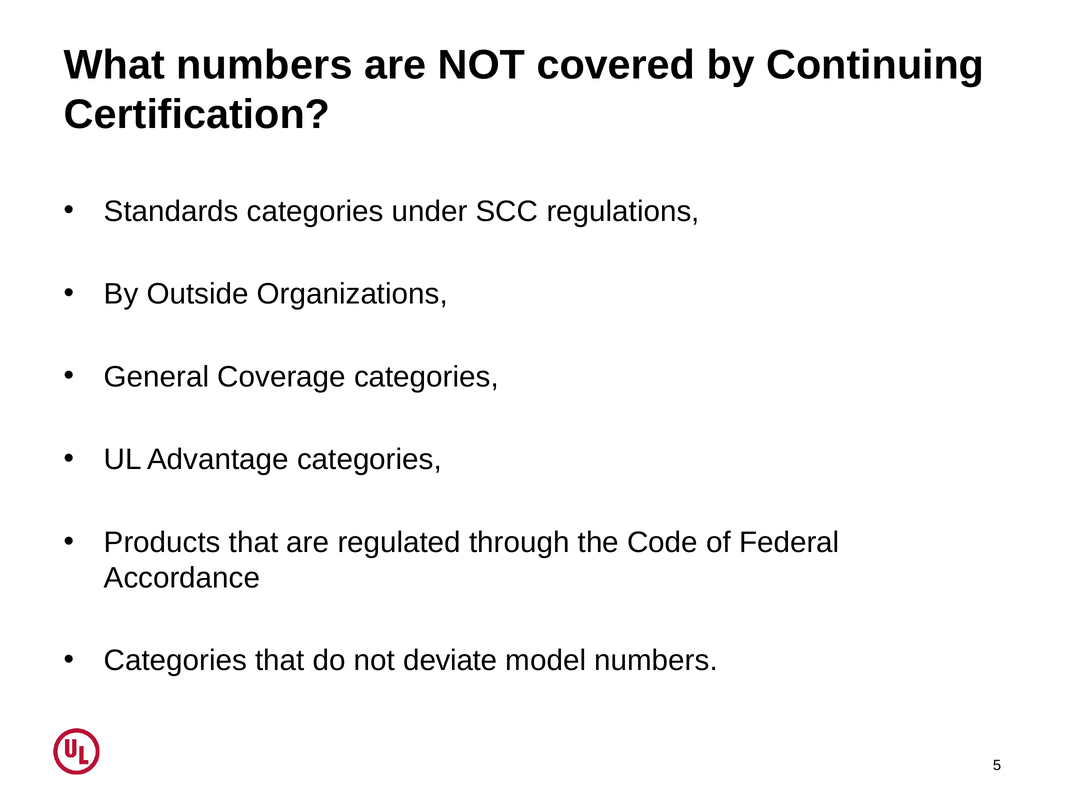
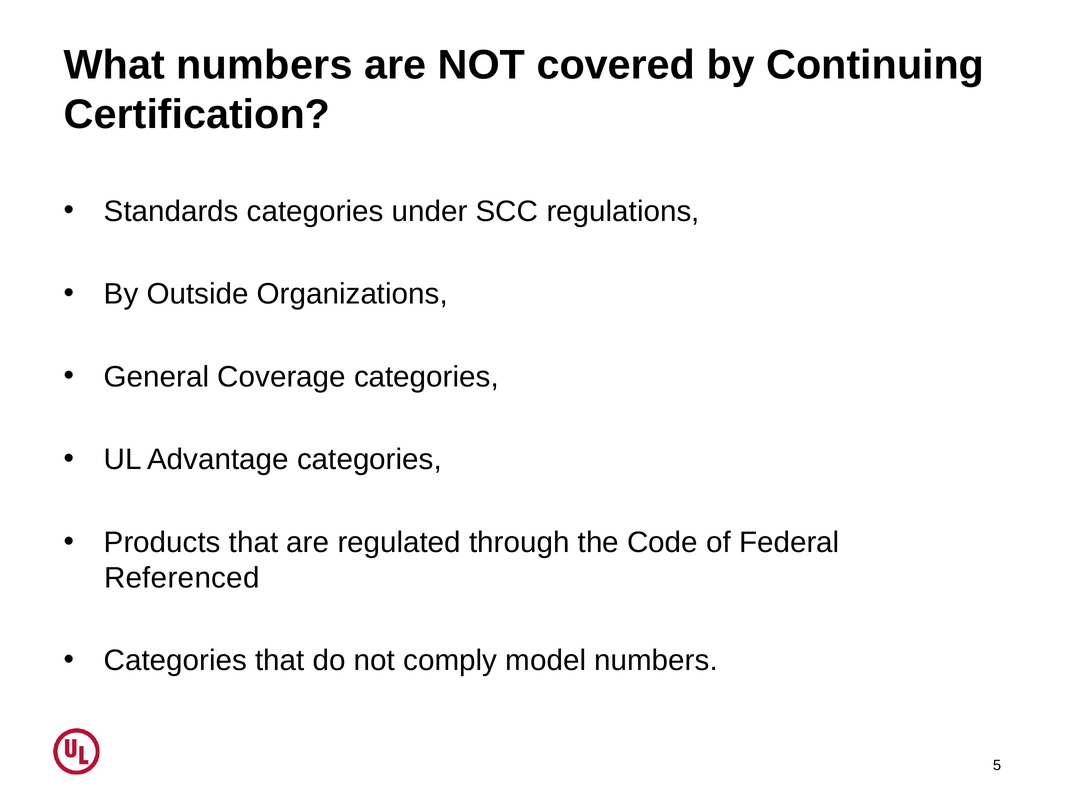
Accordance: Accordance -> Referenced (182, 578)
deviate: deviate -> comply (450, 661)
